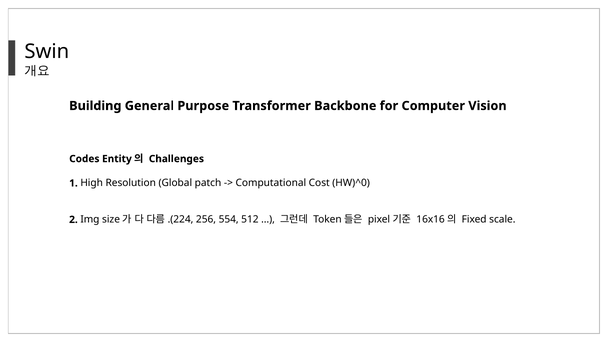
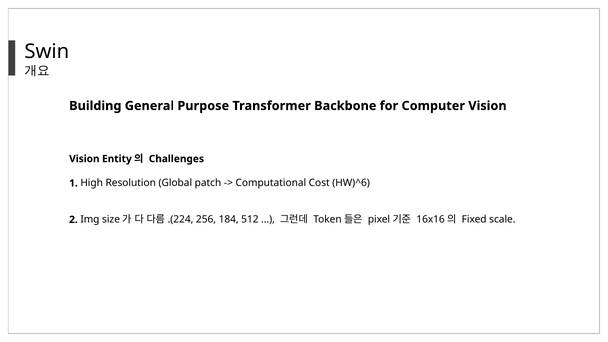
Codes: Codes -> Vision (84, 159)
HW)^0: HW)^0 -> HW)^6 (351, 183)
554: 554 -> 184 (229, 220)
